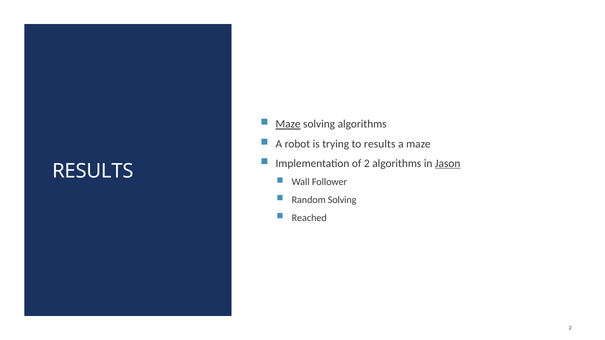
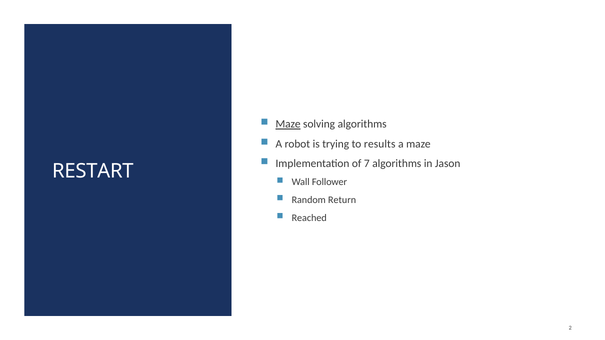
of 2: 2 -> 7 (367, 164)
Jason underline: present -> none (448, 164)
RESULTS: RESULTS -> RESTART (93, 171)
Random Solving: Solving -> Return (342, 200)
